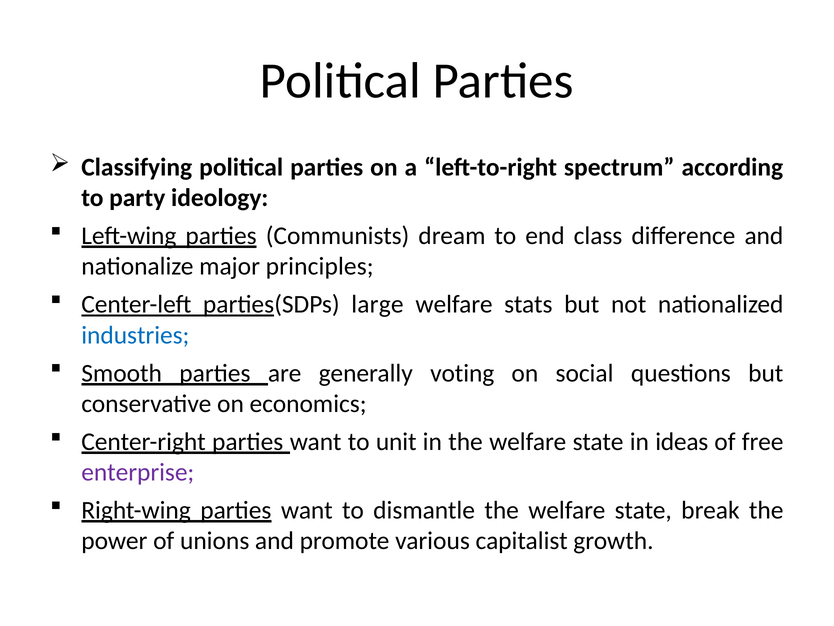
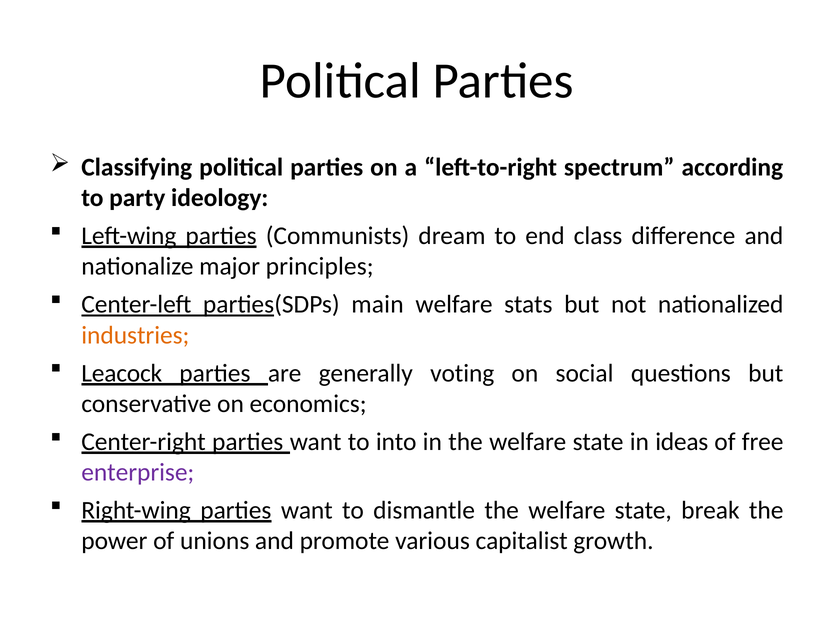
large: large -> main (377, 304)
industries colour: blue -> orange (135, 335)
Smooth: Smooth -> Leacock (122, 373)
unit: unit -> into (396, 441)
